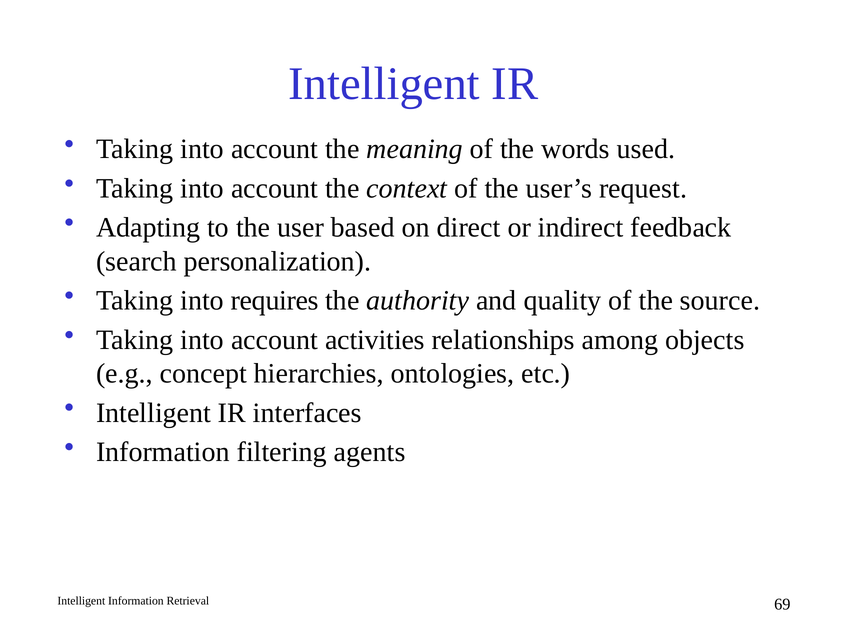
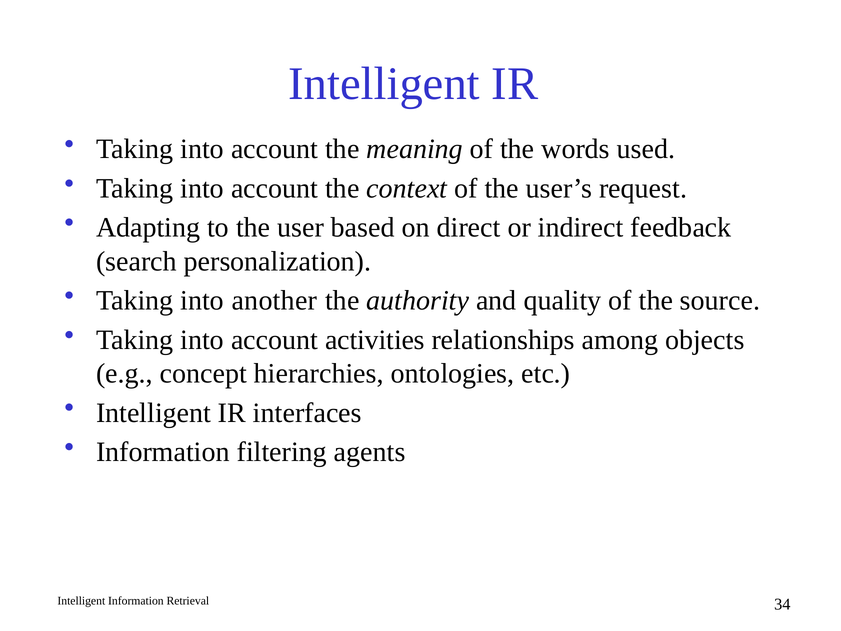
requires: requires -> another (274, 300)
69: 69 -> 34 (782, 604)
